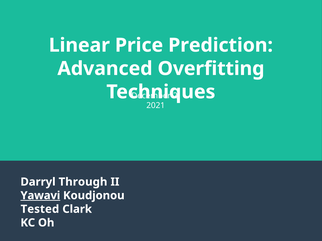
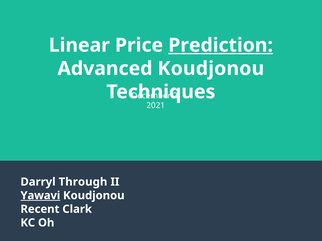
Prediction underline: none -> present (221, 45)
Advanced Overfitting: Overfitting -> Koudjonou (211, 69)
Tested: Tested -> Recent (40, 210)
